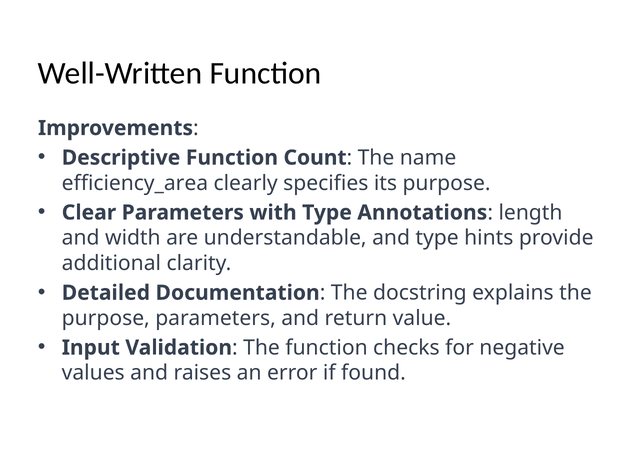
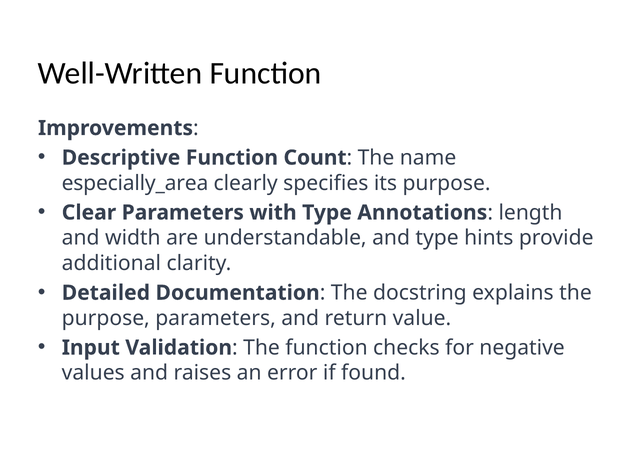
efficiency_area: efficiency_area -> especially_area (135, 183)
